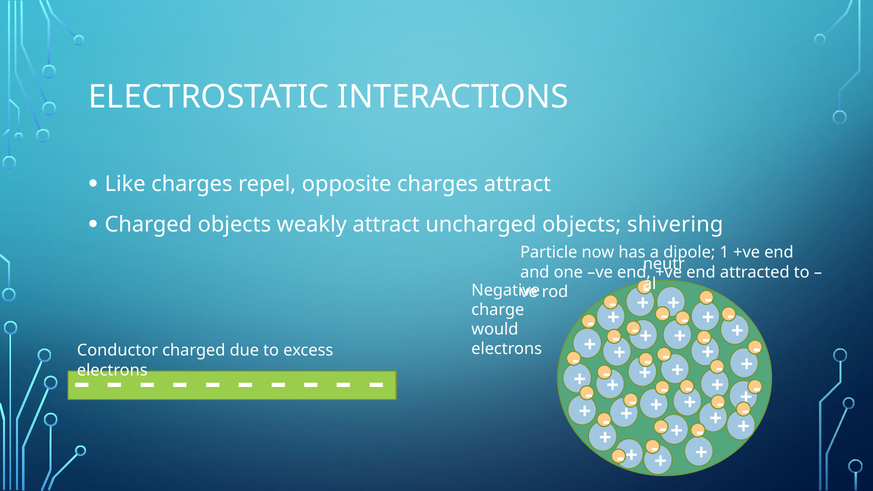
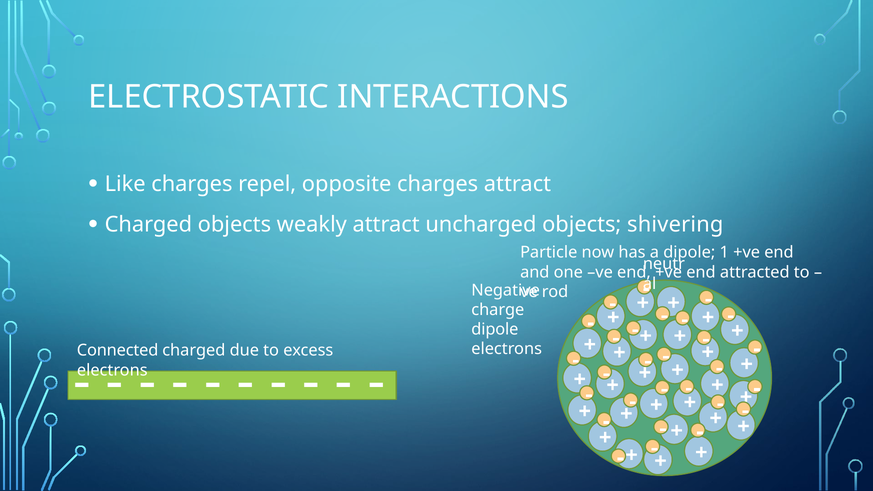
would: would -> dipole (495, 329)
Conductor: Conductor -> Connected (118, 351)
